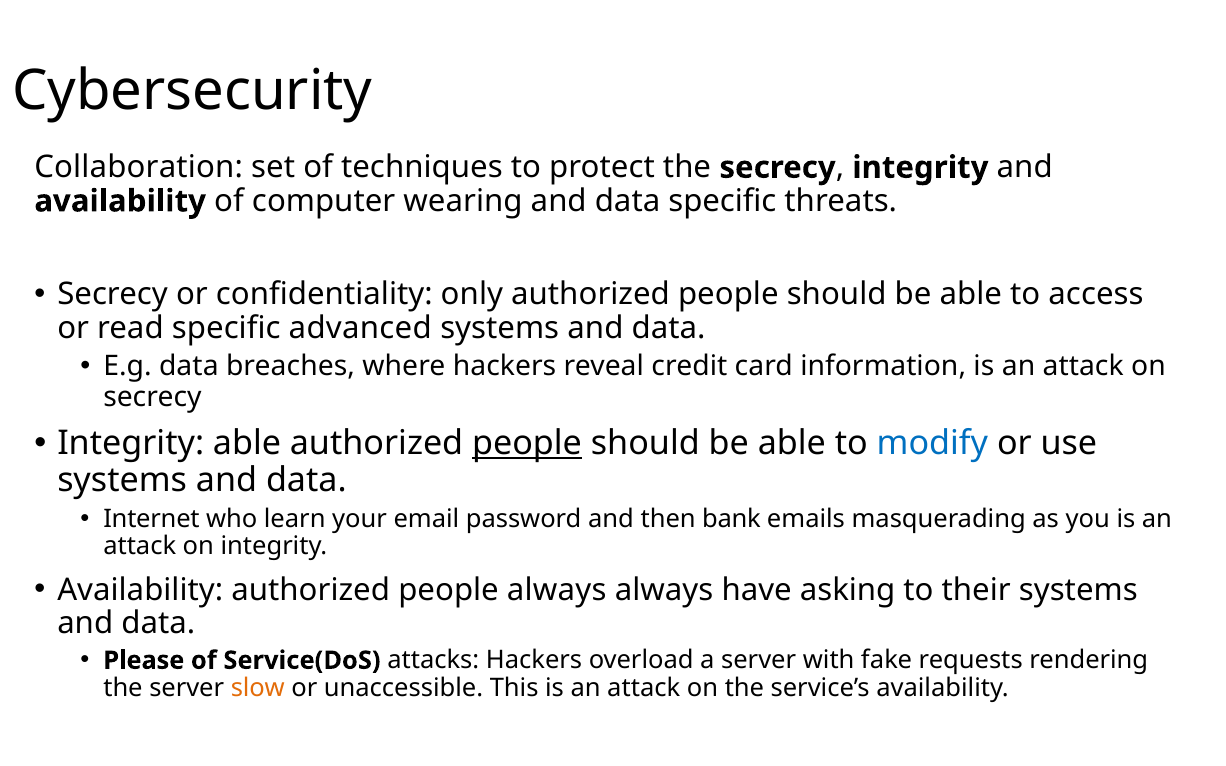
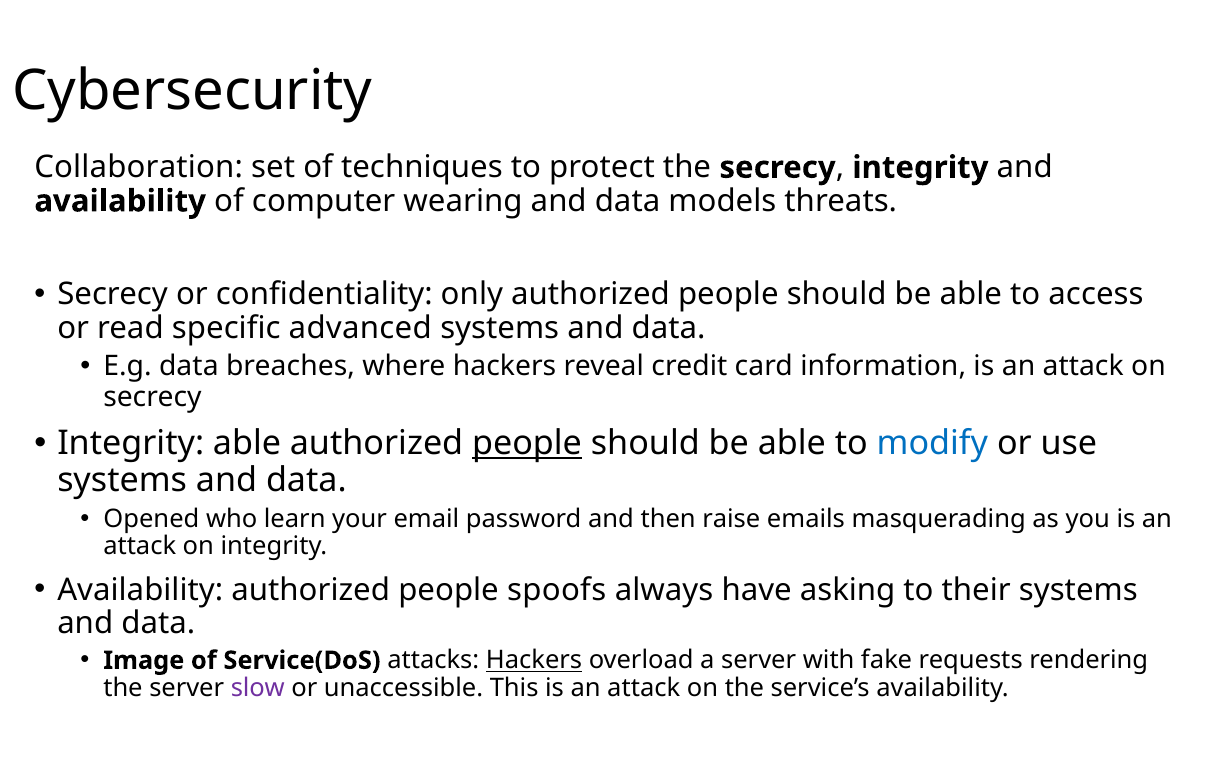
data specific: specific -> models (722, 201)
Internet: Internet -> Opened (151, 519)
bank: bank -> raise (731, 519)
people always: always -> spoofs (557, 590)
Please: Please -> Image (144, 661)
Hackers underline: none -> present (534, 661)
slow colour: orange -> purple (258, 688)
